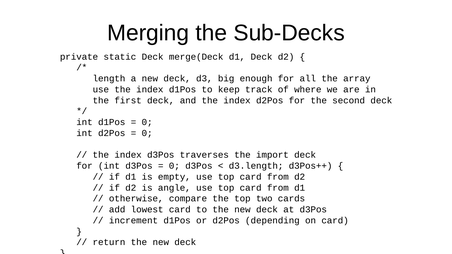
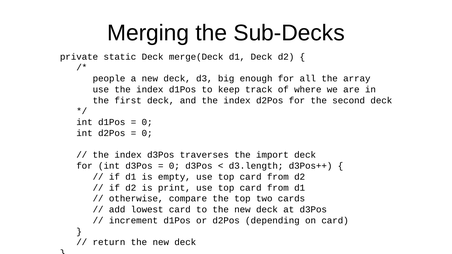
length: length -> people (109, 79)
angle: angle -> print (174, 188)
